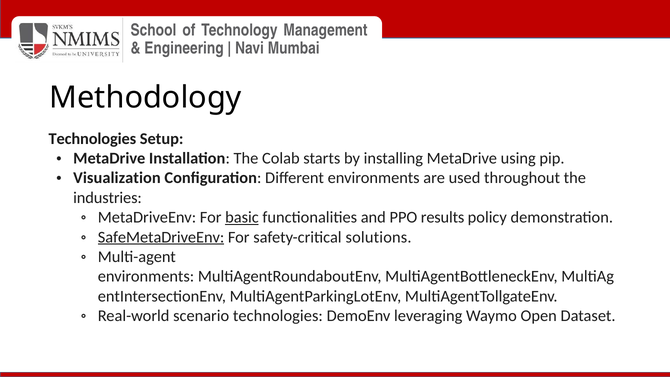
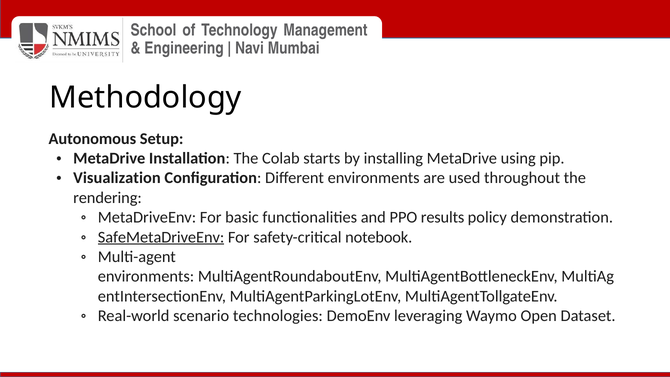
Technologies: Technologies -> Autonomous (92, 139)
industries: industries -> rendering (107, 198)
basic underline: present -> none (242, 217)
solutions: solutions -> notebook (379, 237)
